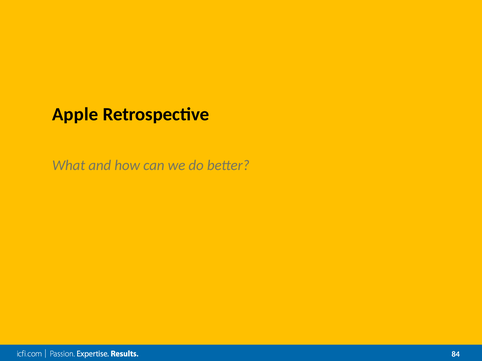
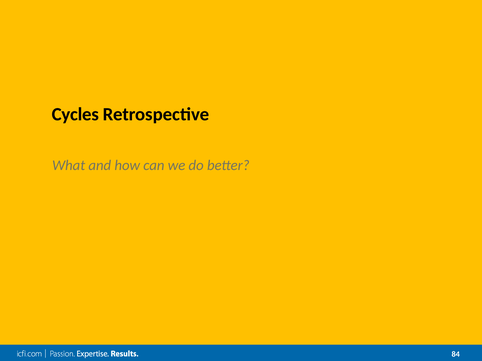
Apple: Apple -> Cycles (75, 114)
